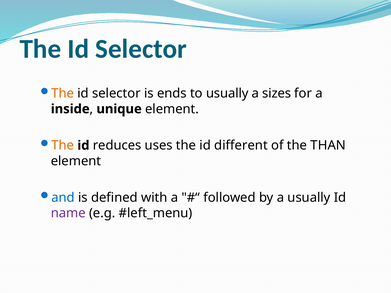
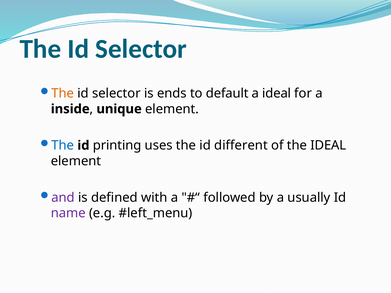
to usually: usually -> default (227, 93)
a sizes: sizes -> ideal (277, 93)
The colour: orange -> blue (63, 146)
reduces: reduces -> printing (117, 146)
the THAN: THAN -> IDEAL (328, 146)
and colour: blue -> purple (63, 198)
